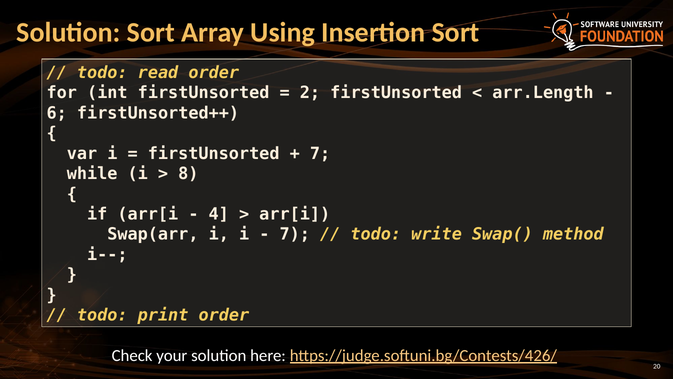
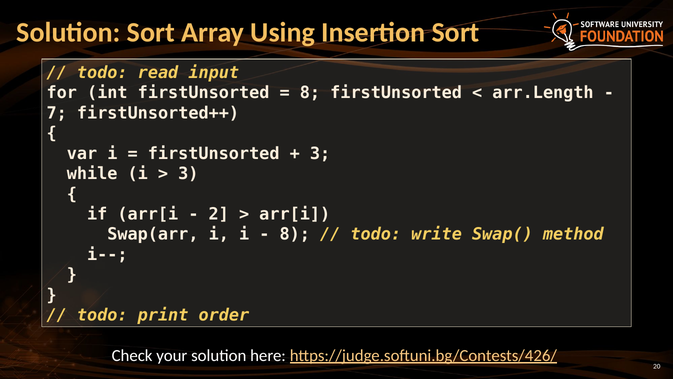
read order: order -> input (214, 73)
2: 2 -> 8 (310, 93)
6: 6 -> 7 (57, 113)
7: 7 -> 3 (320, 153)
8: 8 -> 3 (188, 174)
4: 4 -> 2 (219, 214)
7: 7 -> 8 (295, 234)
